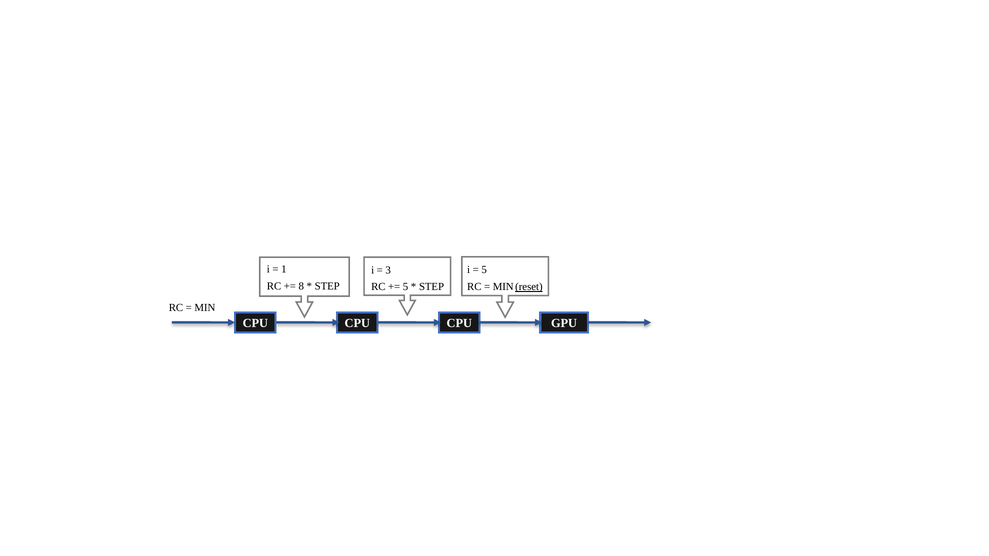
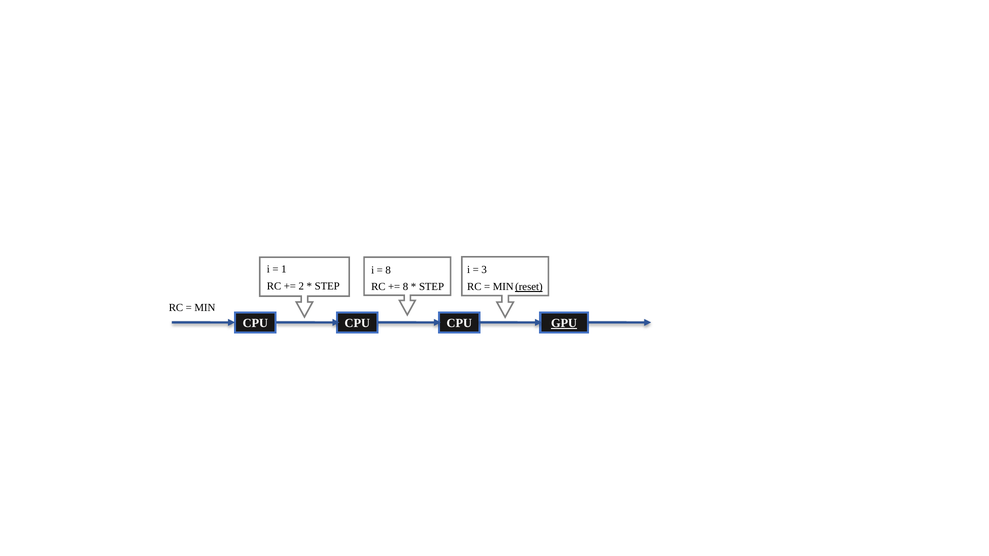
5: 5 -> 3 (484, 270)
3: 3 -> 8 (388, 270)
8: 8 -> 2 (301, 286)
5: 5 -> 8 (406, 287)
GPU underline: none -> present (564, 323)
